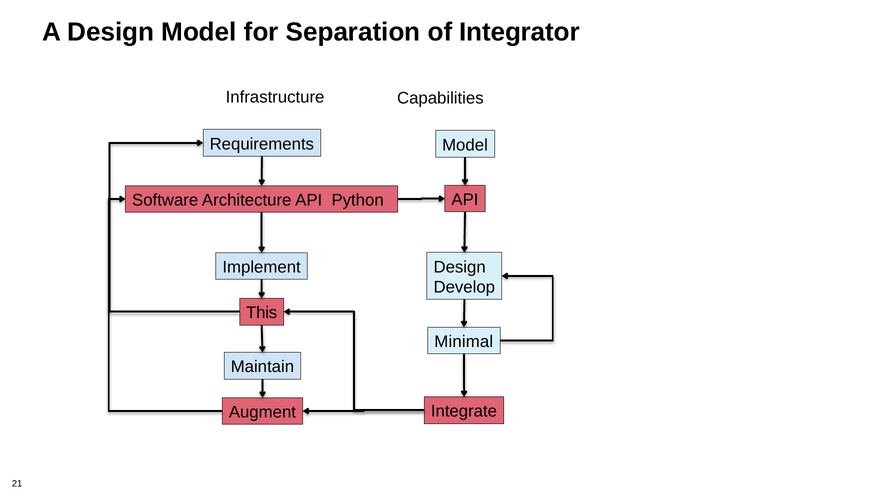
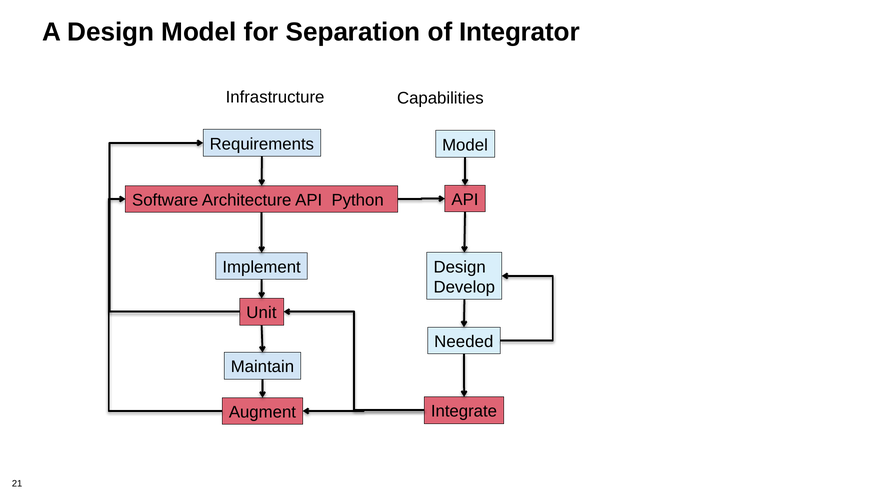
This: This -> Unit (261, 313)
Minimal: Minimal -> Needed (464, 341)
